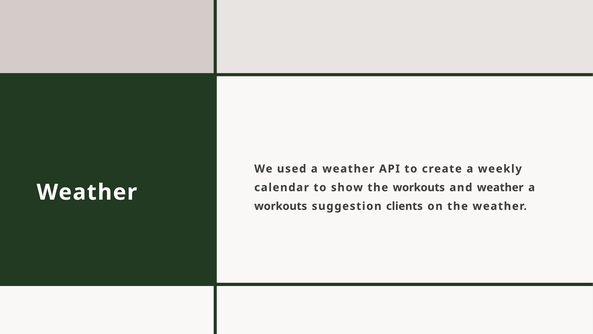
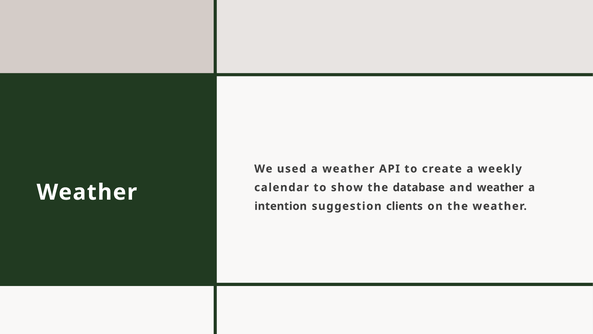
the workouts: workouts -> database (419, 187)
workouts: workouts -> intention (281, 206)
